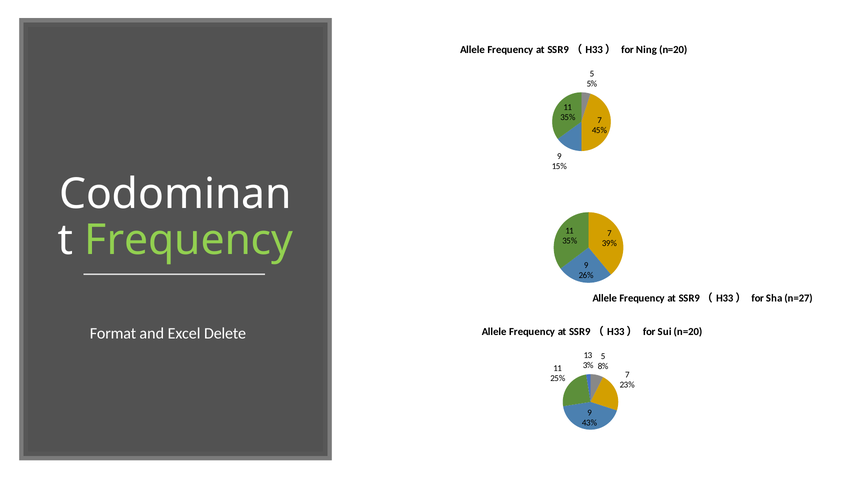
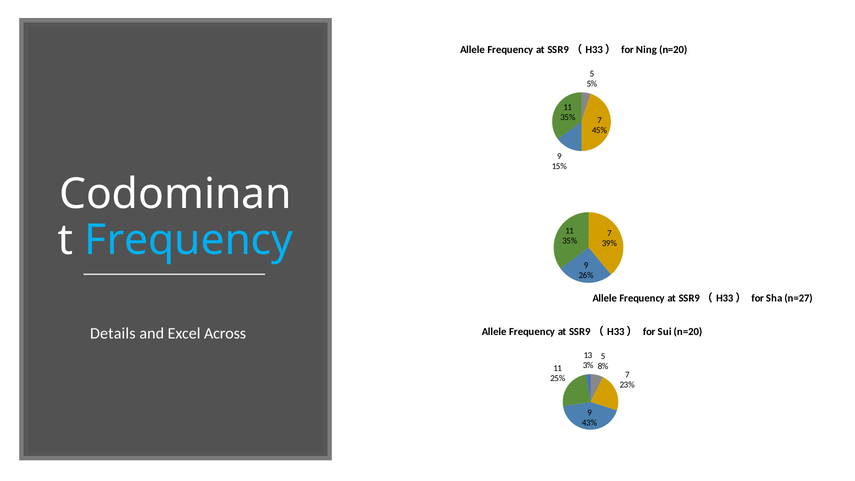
Frequency colour: light green -> light blue (189, 240)
Format: Format -> Details (113, 333)
Delete: Delete -> Across (225, 333)
